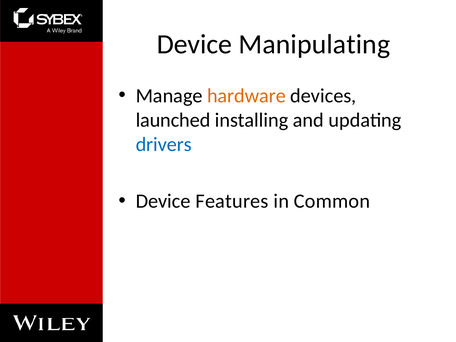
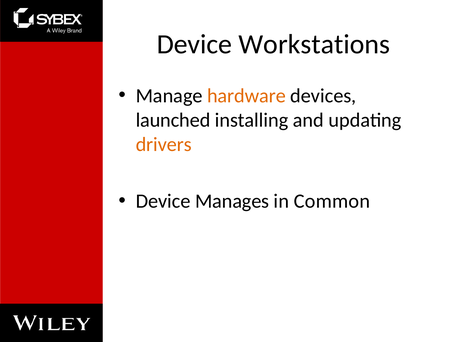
Manipulating: Manipulating -> Workstations (314, 44)
drivers colour: blue -> orange (164, 144)
Features: Features -> Manages (232, 201)
